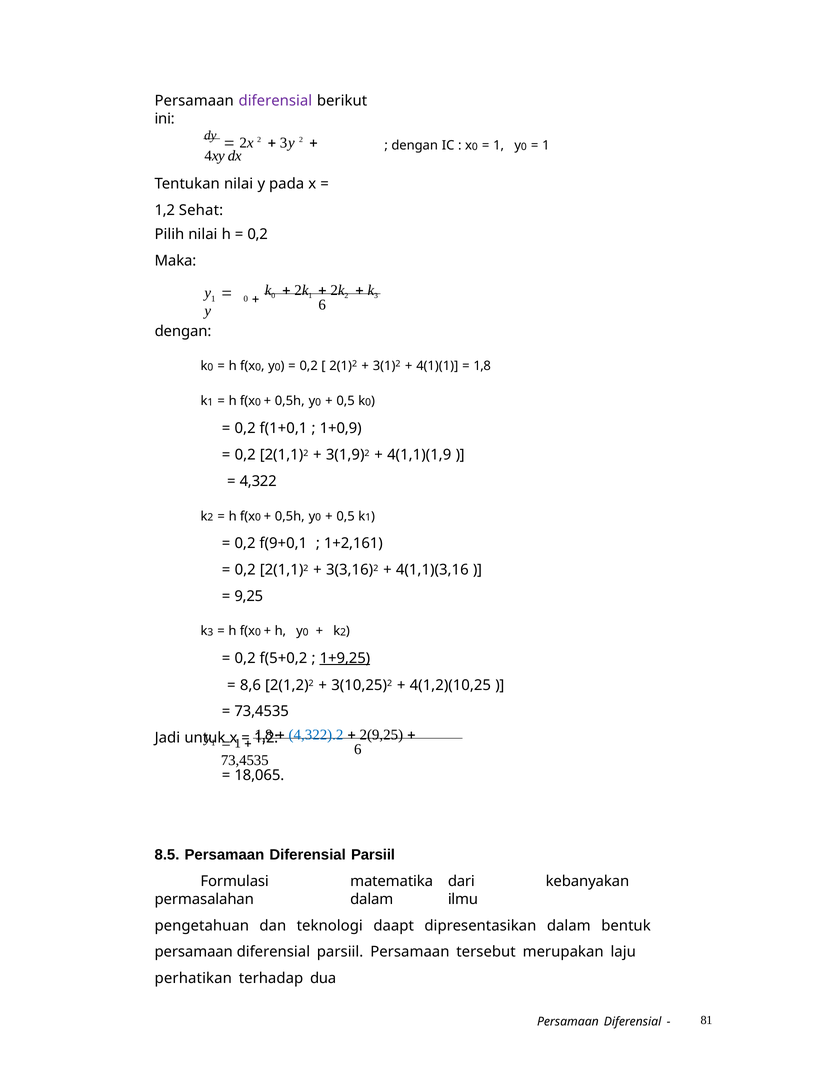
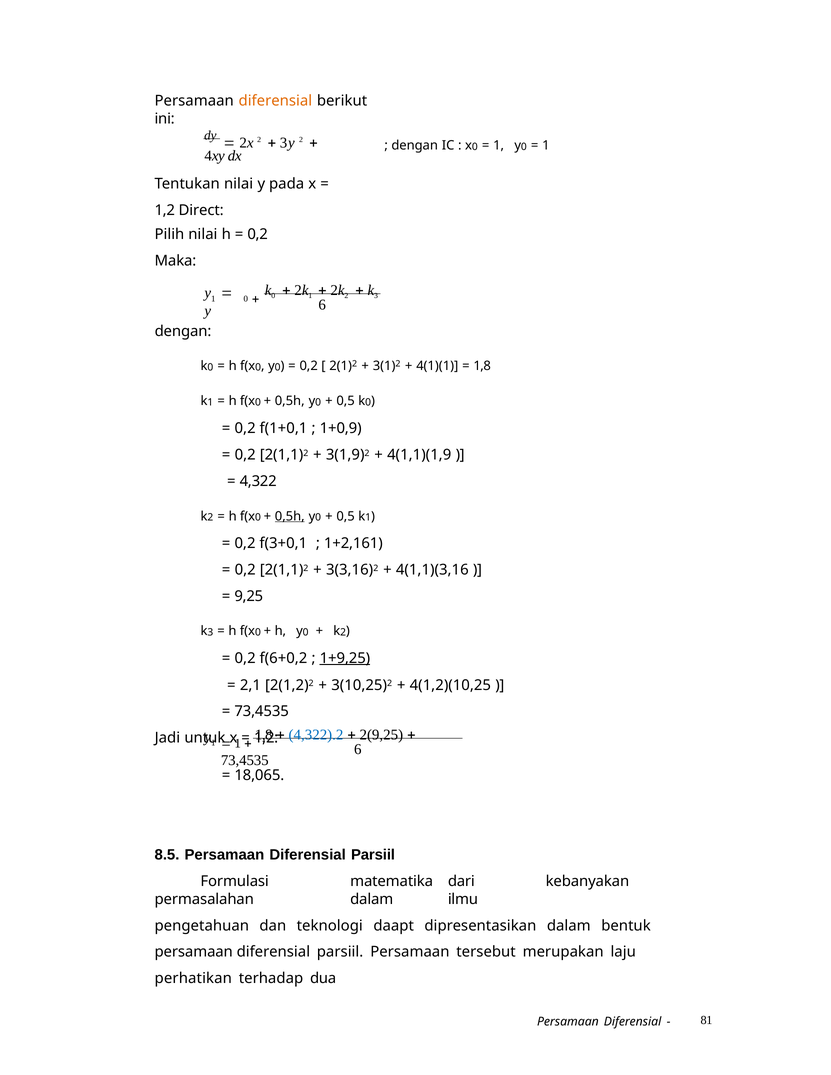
diferensial colour: purple -> orange (275, 101)
Sehat: Sehat -> Direct (201, 210)
0,5h underline: none -> present (290, 516)
f(9+0,1: f(9+0,1 -> f(3+0,1 (283, 543)
f(5+0,2: f(5+0,2 -> f(6+0,2 (283, 658)
8,6: 8,6 -> 2,1 (250, 685)
